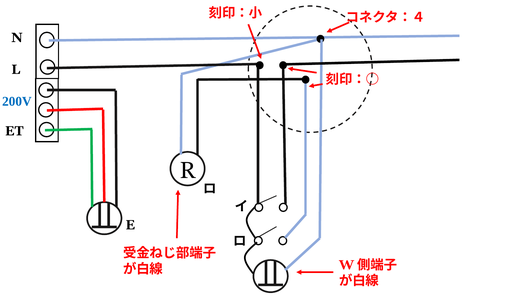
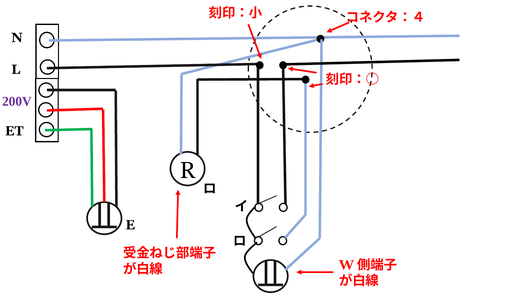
200V colour: blue -> purple (17, 101)
